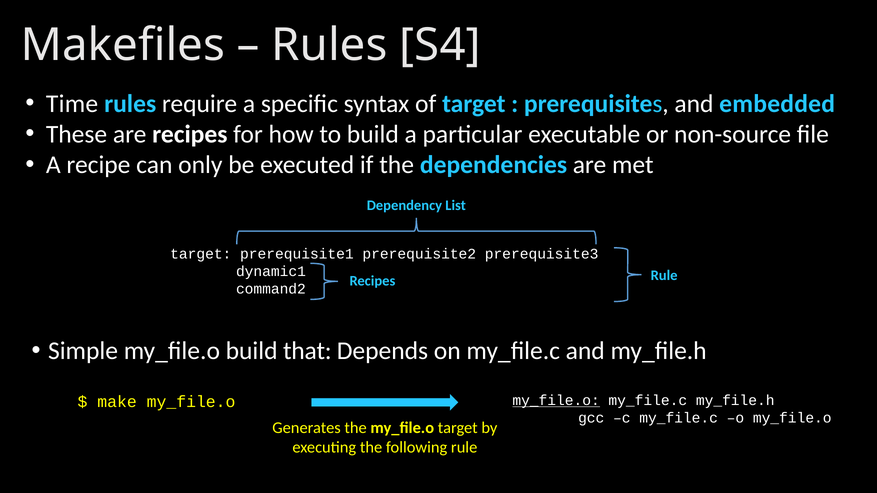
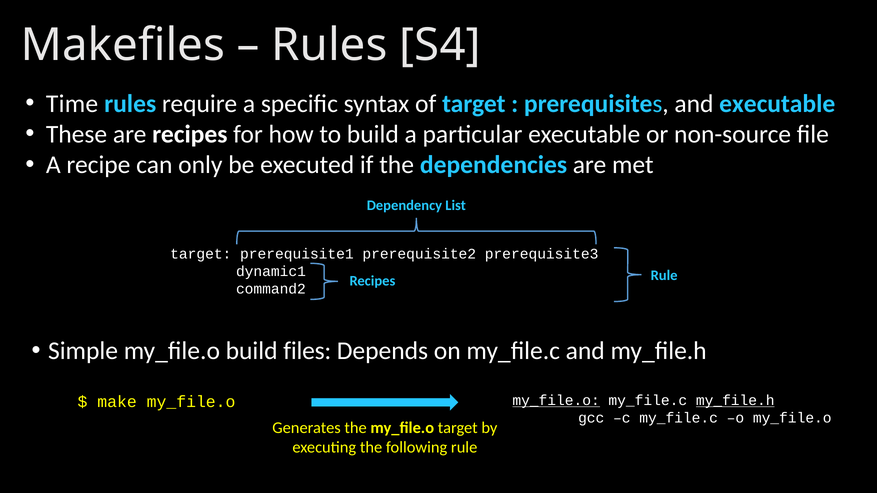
and embedded: embedded -> executable (777, 104)
that: that -> files (307, 351)
my_file.h underline: none -> present (735, 401)
